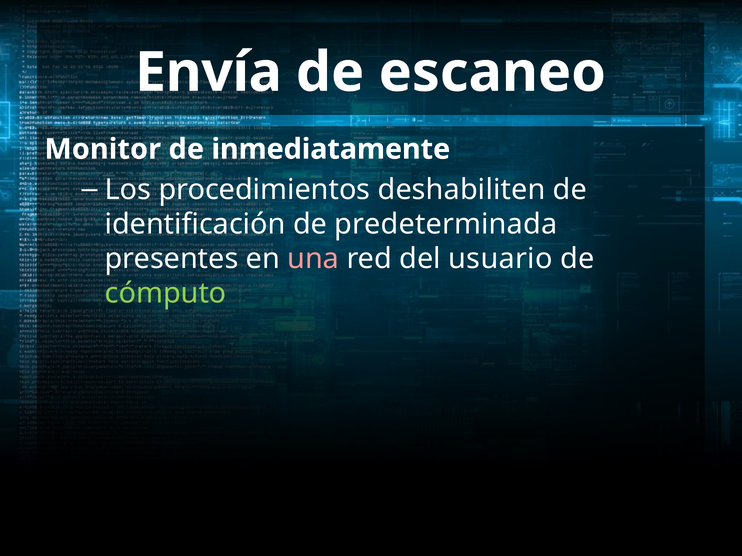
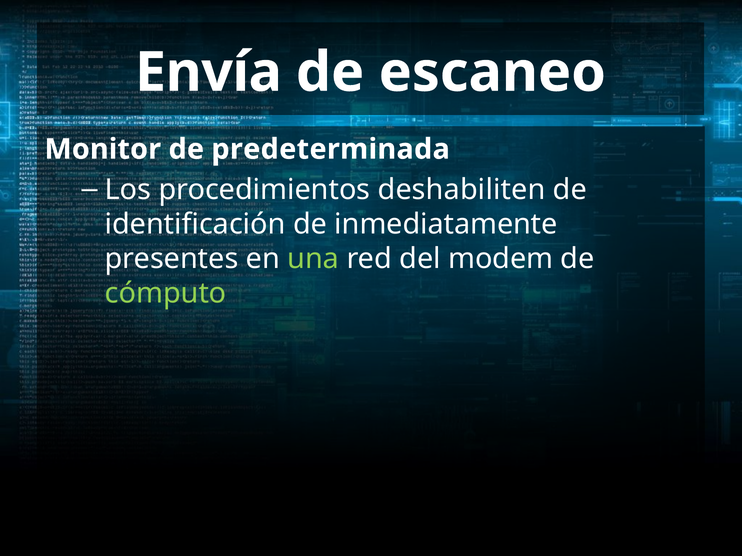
inmediatamente: inmediatamente -> predeterminada (331, 149)
predeterminada: predeterminada -> inmediatamente (446, 224)
una colour: pink -> light green (313, 259)
usuario: usuario -> modem (501, 259)
